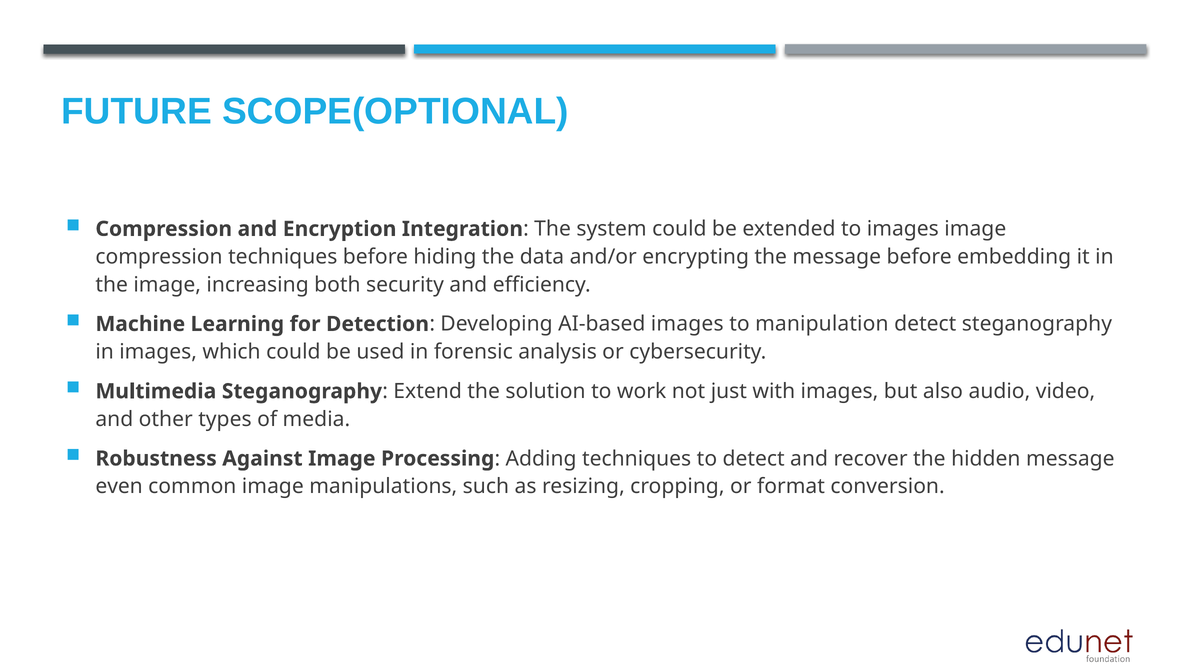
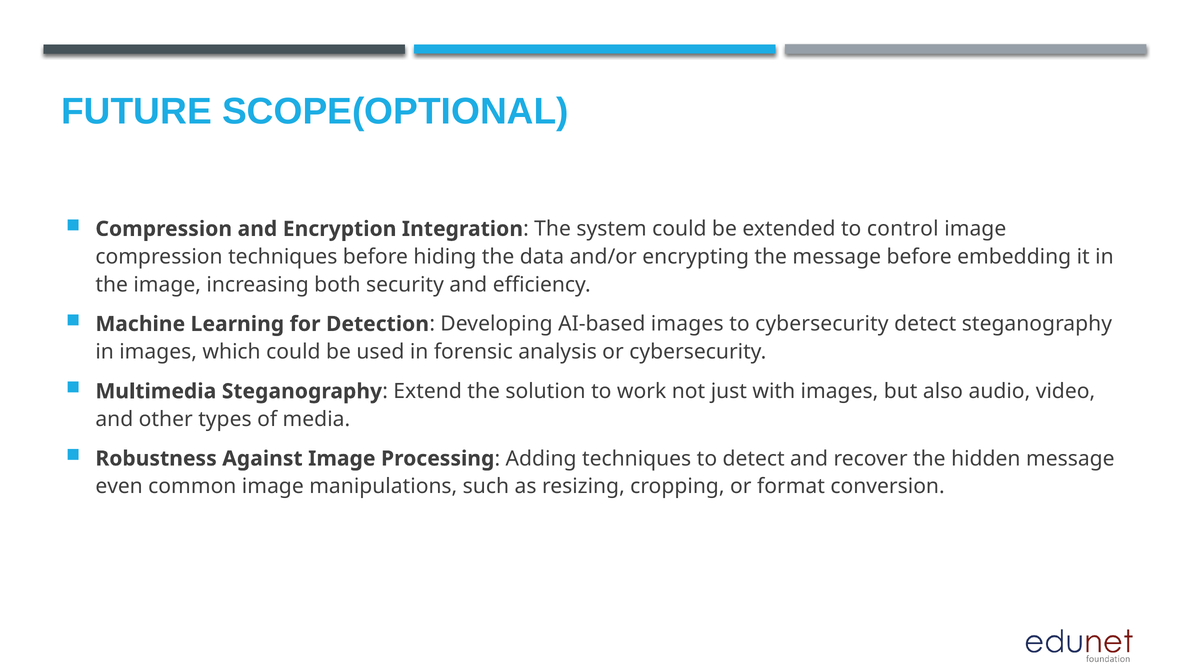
to images: images -> control (903, 229)
to manipulation: manipulation -> cybersecurity (822, 324)
